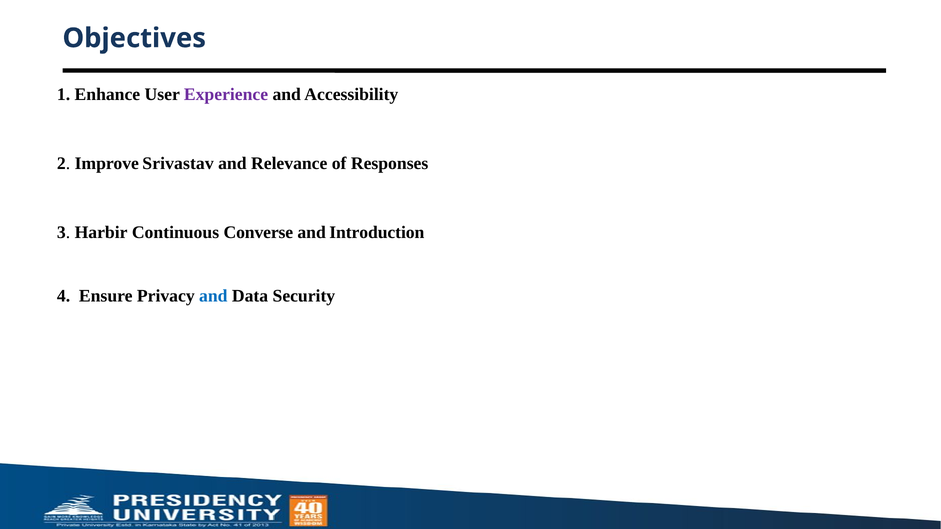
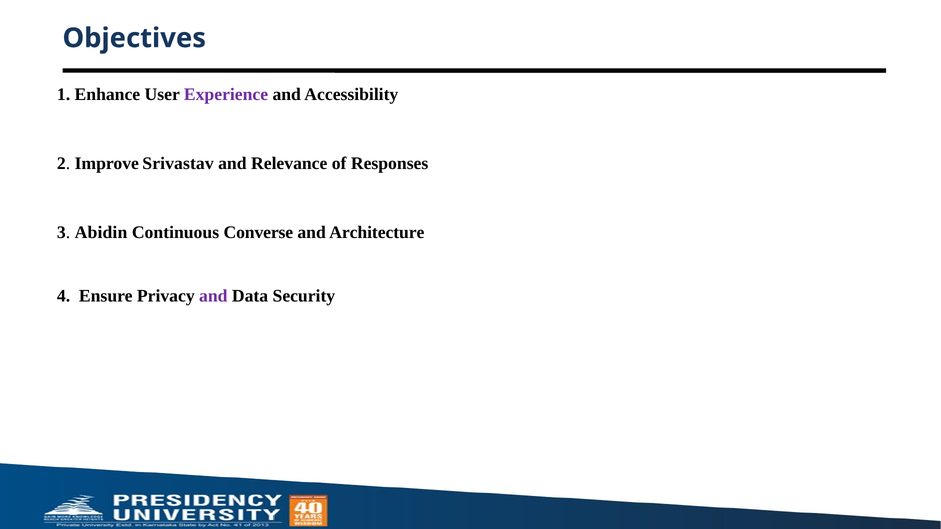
Harbir: Harbir -> Abidin (101, 233)
Introduction: Introduction -> Architecture (377, 233)
and colour: blue -> purple (213, 296)
